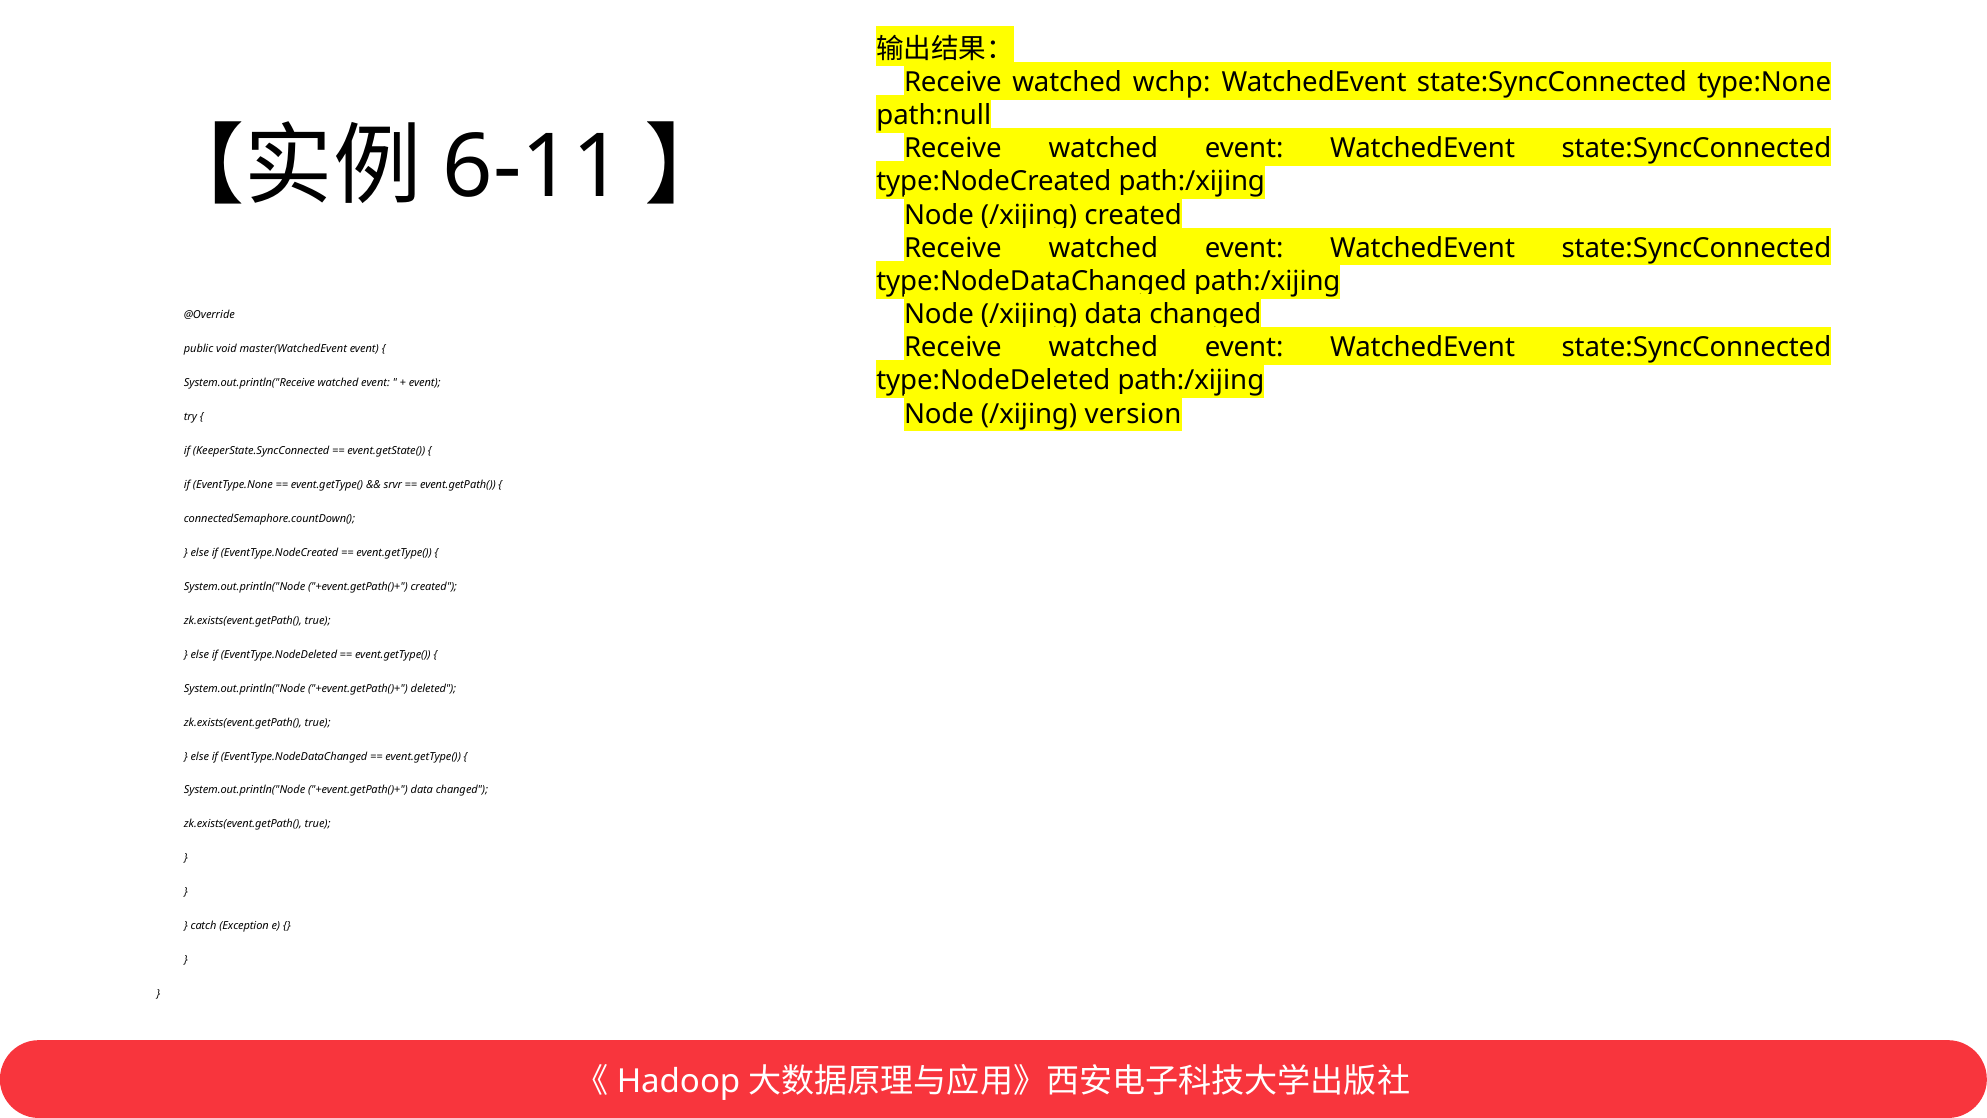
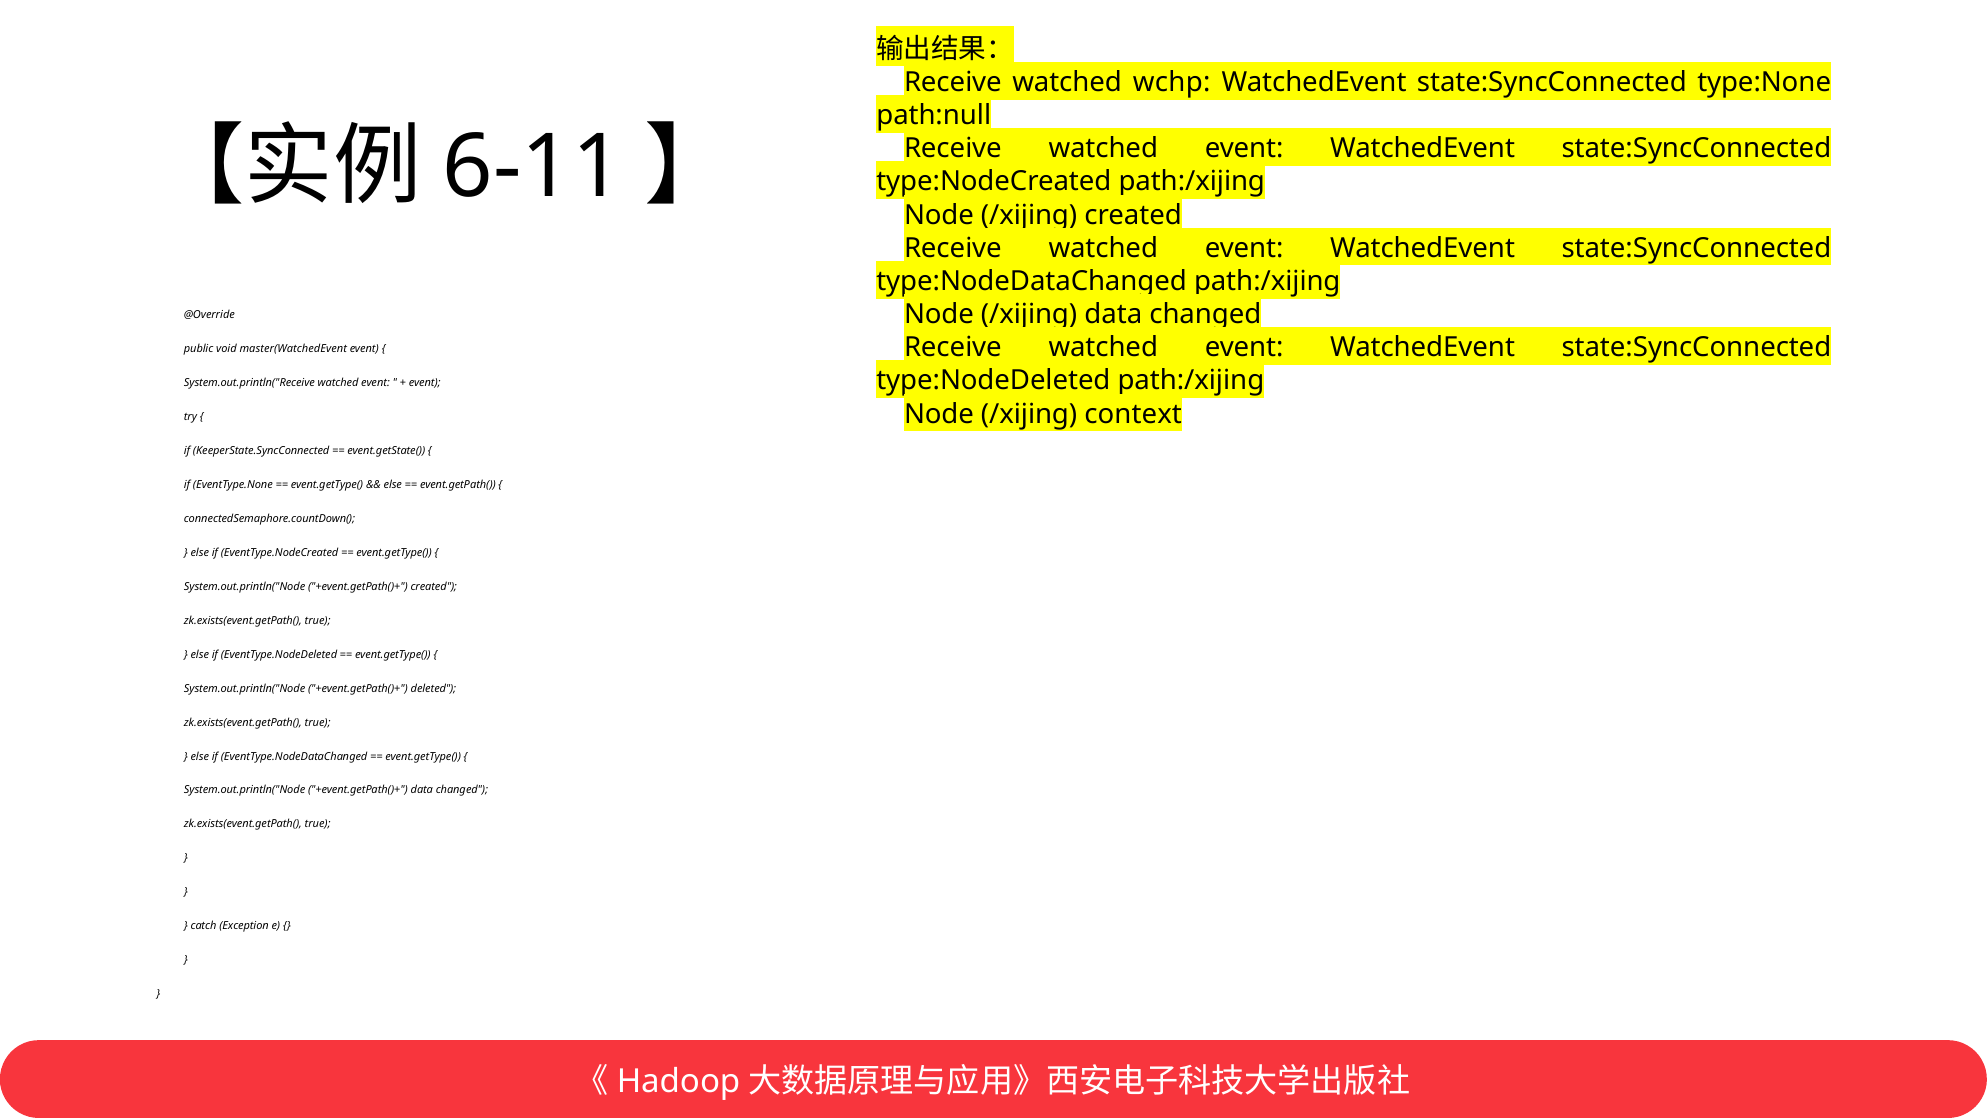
version: version -> context (1133, 414)
srvr: srvr -> else (393, 485)
